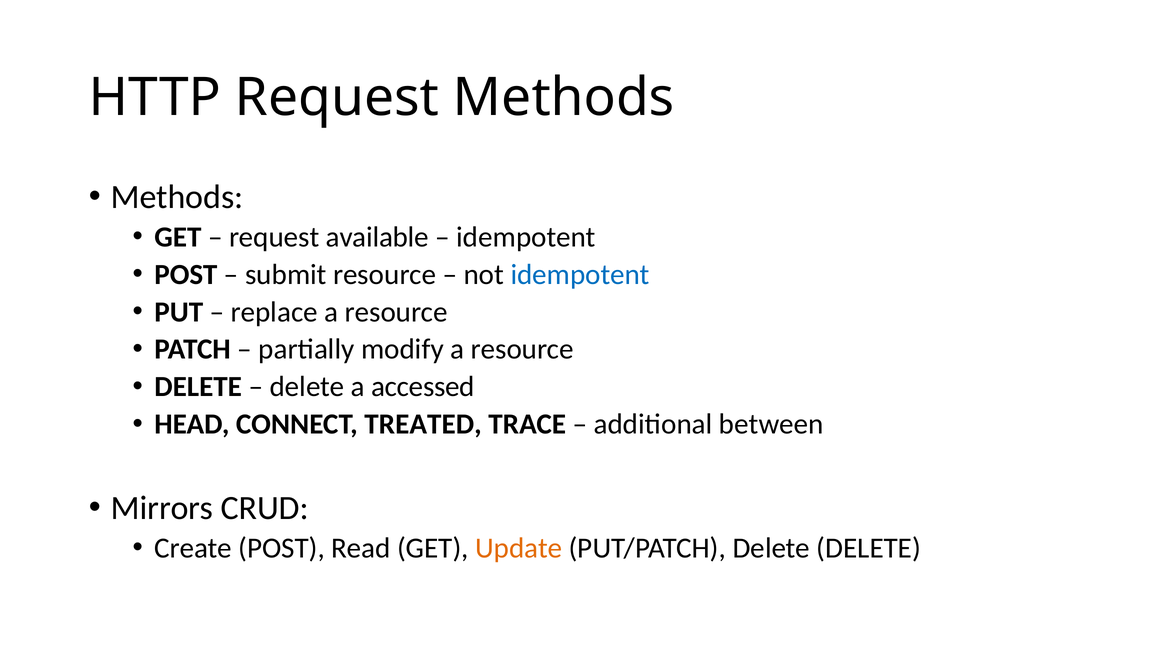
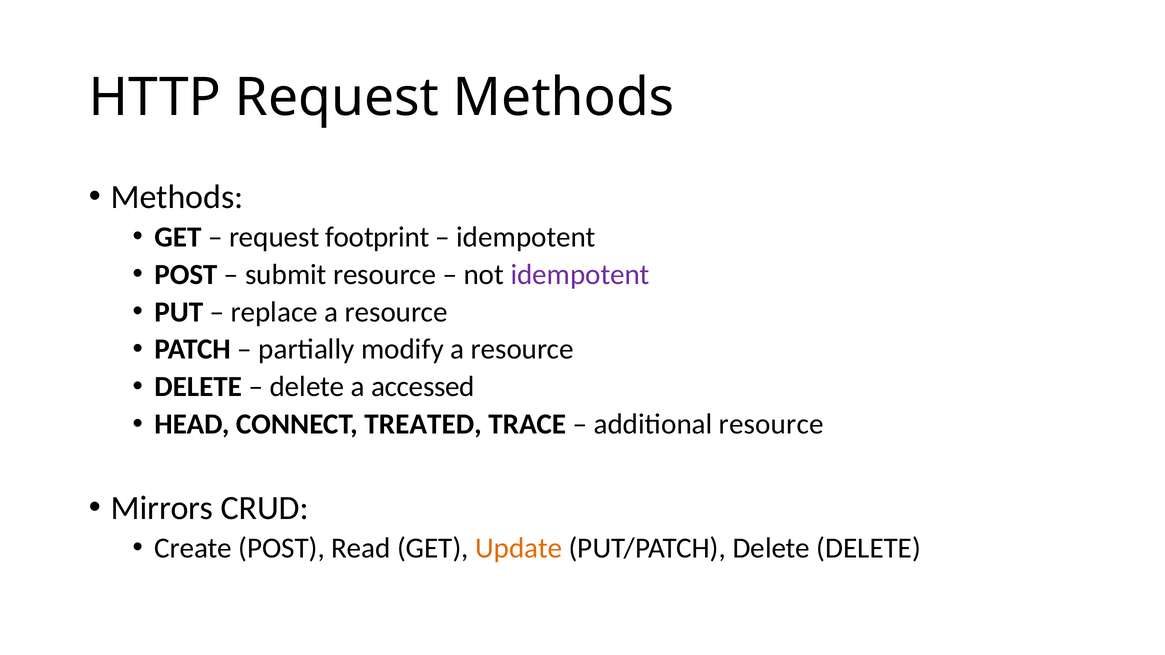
available: available -> footprint (377, 237)
idempotent colour: blue -> purple (580, 275)
additional between: between -> resource (771, 425)
